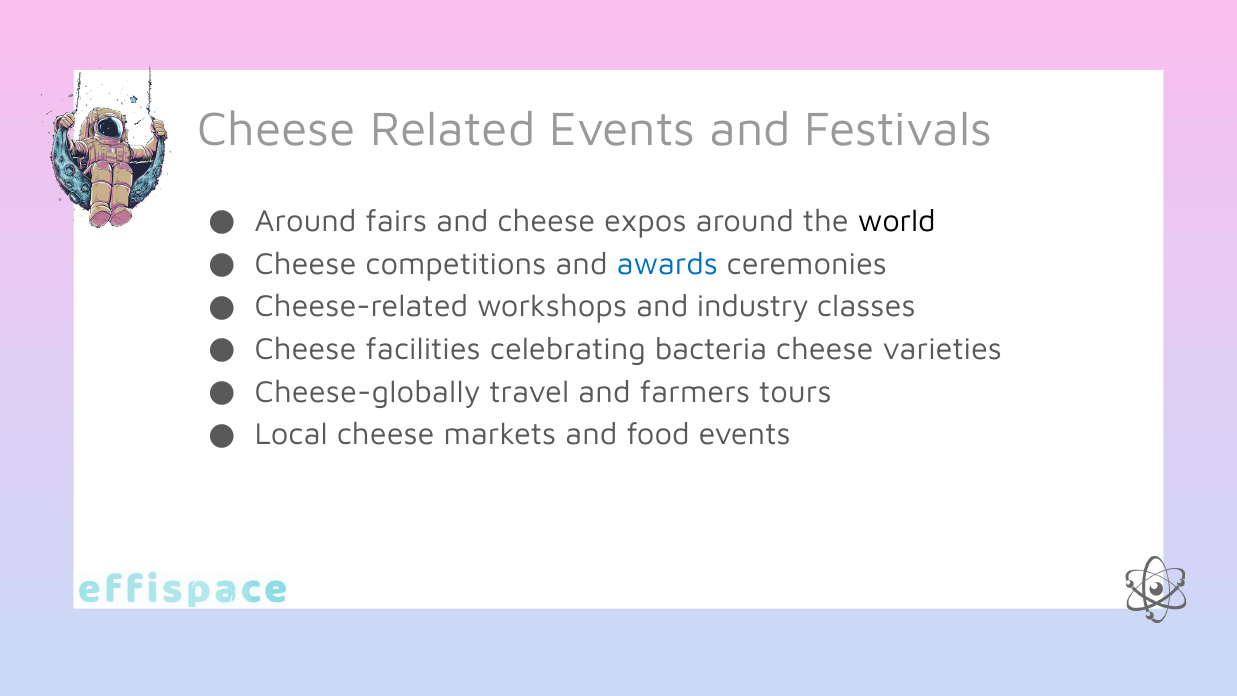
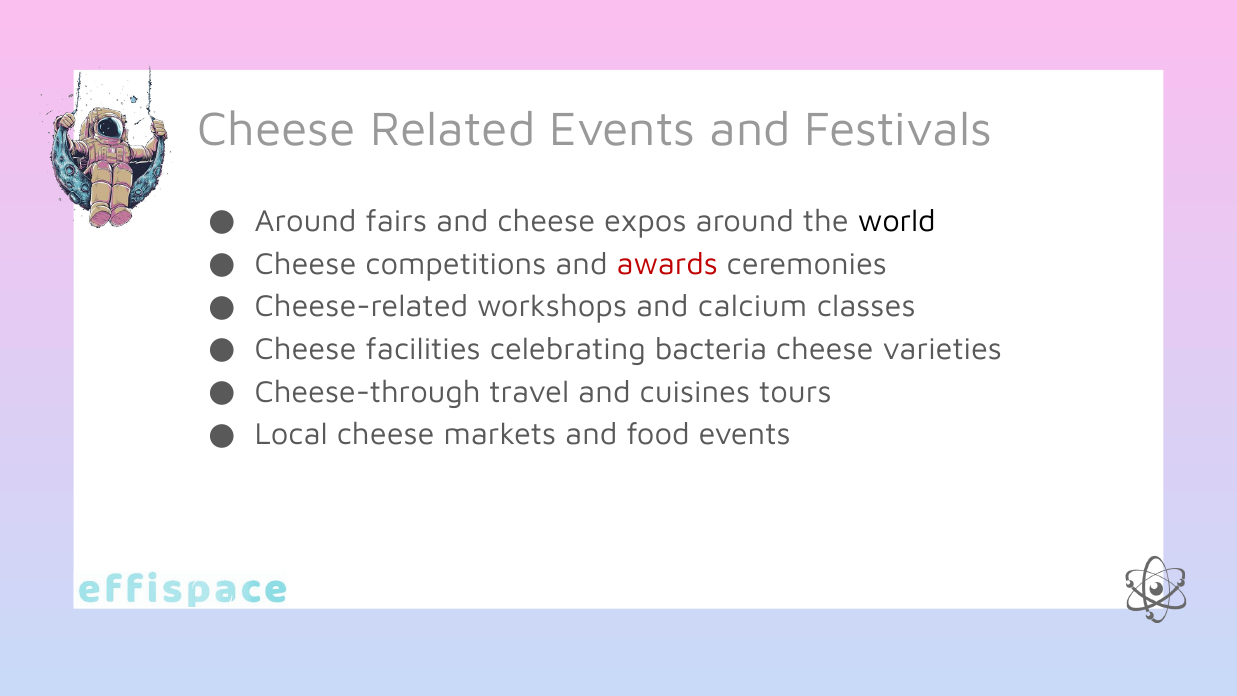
awards colour: blue -> red (667, 264)
industry: industry -> calcium (753, 306)
Cheese-globally: Cheese-globally -> Cheese-through (368, 392)
farmers: farmers -> cuisines (695, 392)
